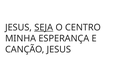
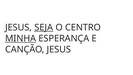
MINHA underline: none -> present (21, 38)
